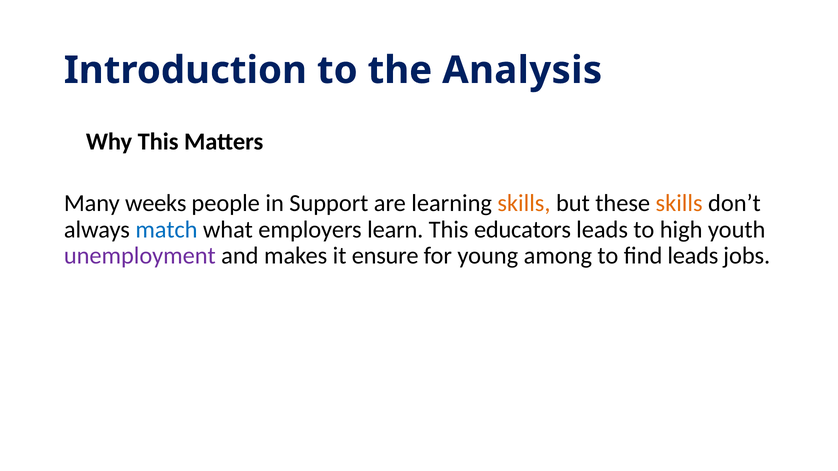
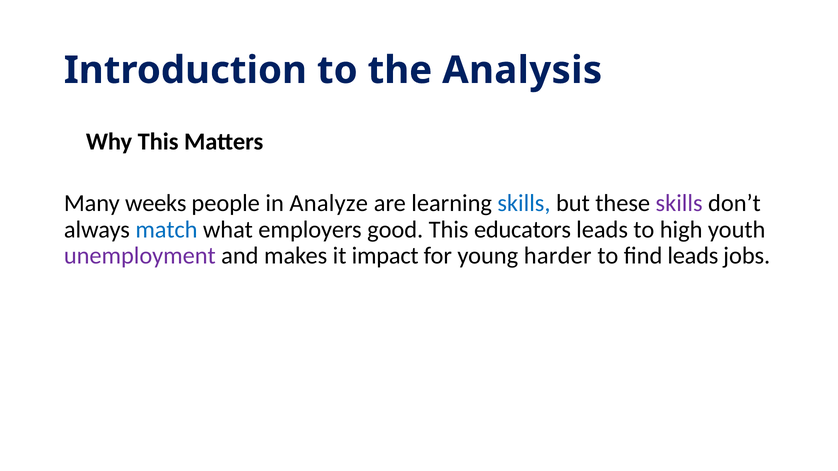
Support: Support -> Analyze (329, 203)
skills colour: orange -> blue (524, 203)
skills colour: orange -> purple (679, 203)
learn: learn -> good (395, 230)
ensure: ensure -> impact (385, 256)
among: among -> harder (558, 256)
